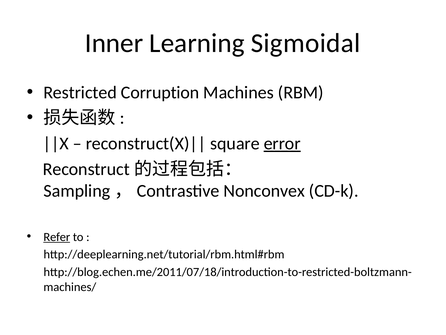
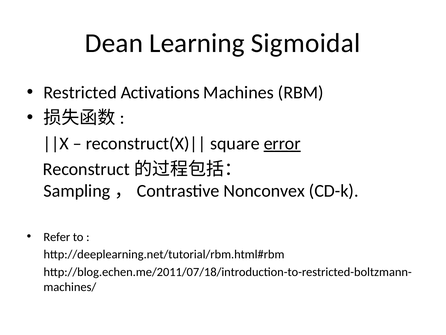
Inner: Inner -> Dean (114, 43)
Corruption: Corruption -> Activations (160, 92)
Refer underline: present -> none (57, 237)
